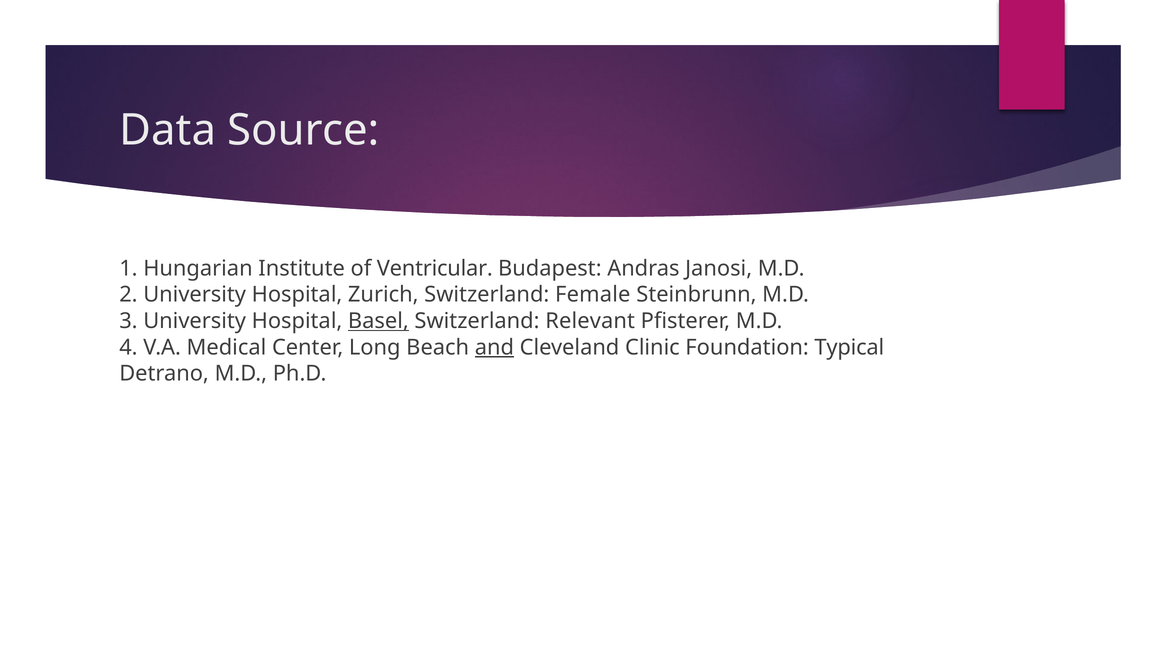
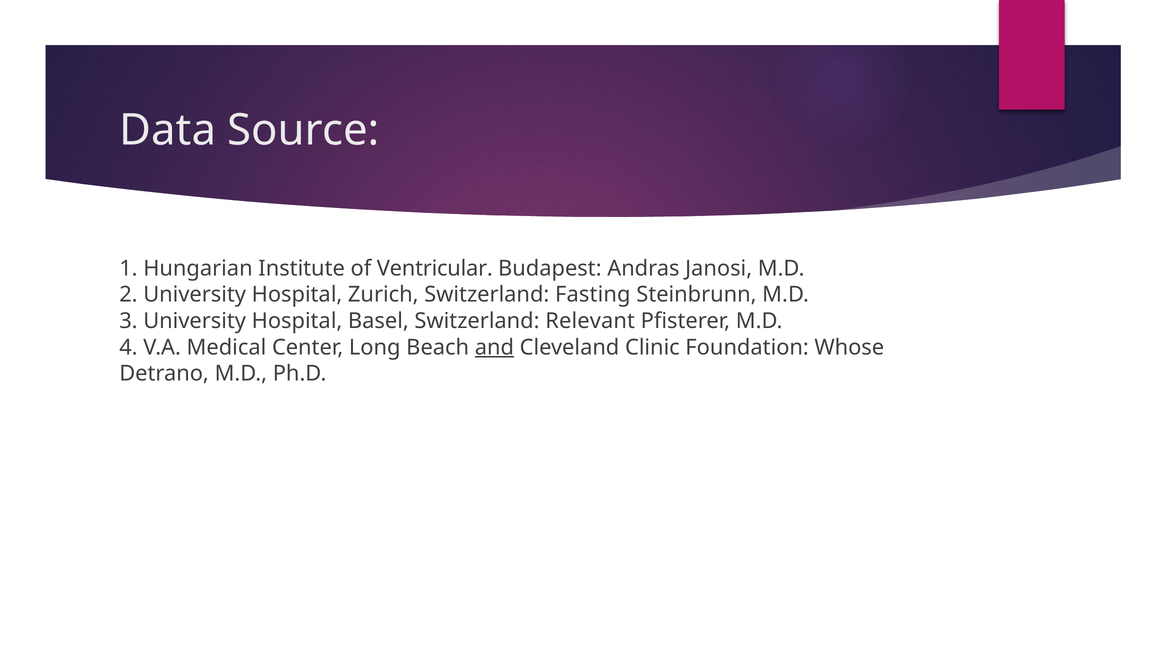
Female: Female -> Fasting (593, 294)
Basel underline: present -> none (378, 321)
Typical: Typical -> Whose (849, 347)
